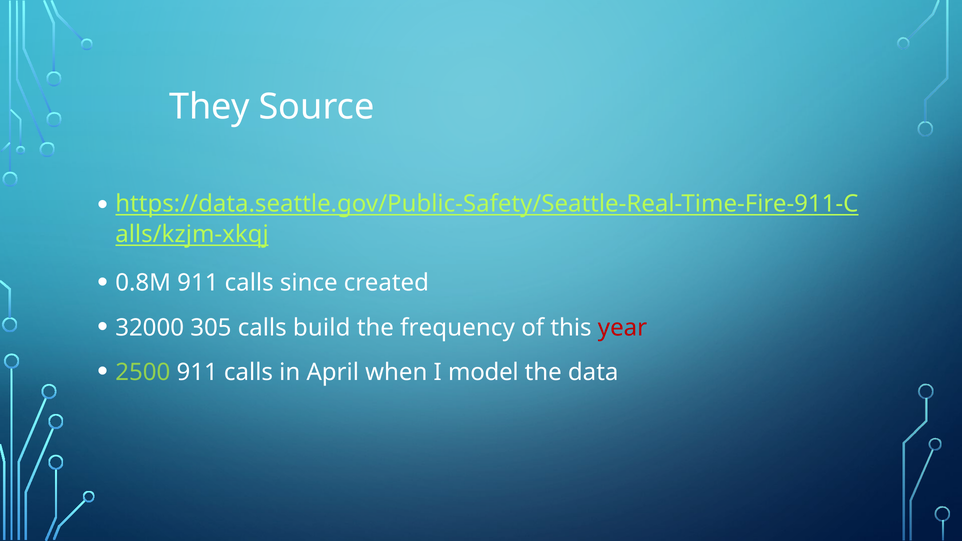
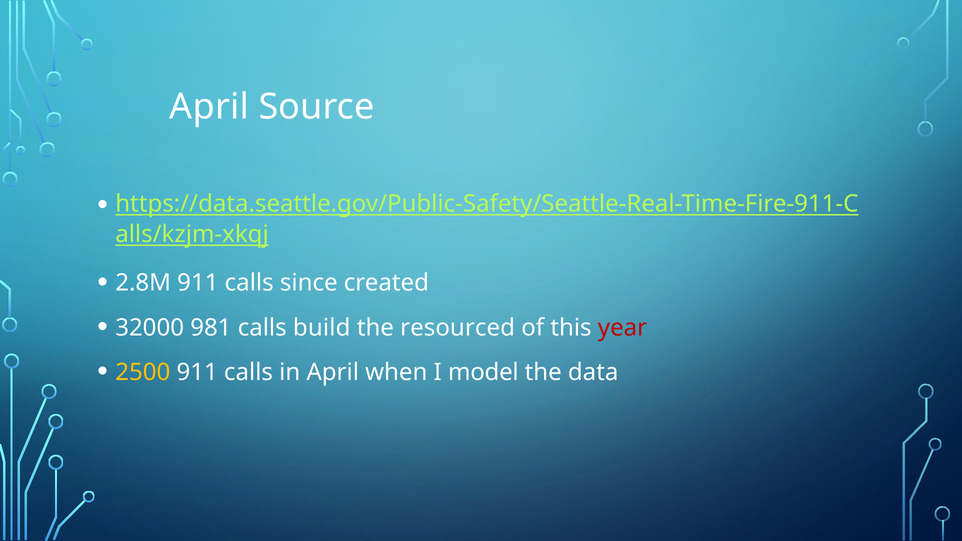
They: They -> April (209, 107)
0.8M: 0.8M -> 2.8M (143, 283)
305: 305 -> 981 (211, 328)
frequency: frequency -> resourced (458, 328)
2500 colour: light green -> yellow (143, 372)
